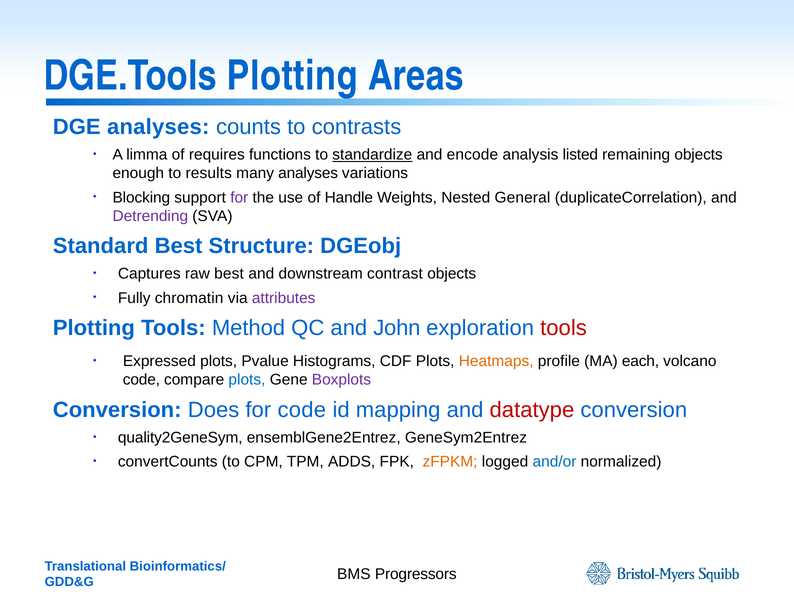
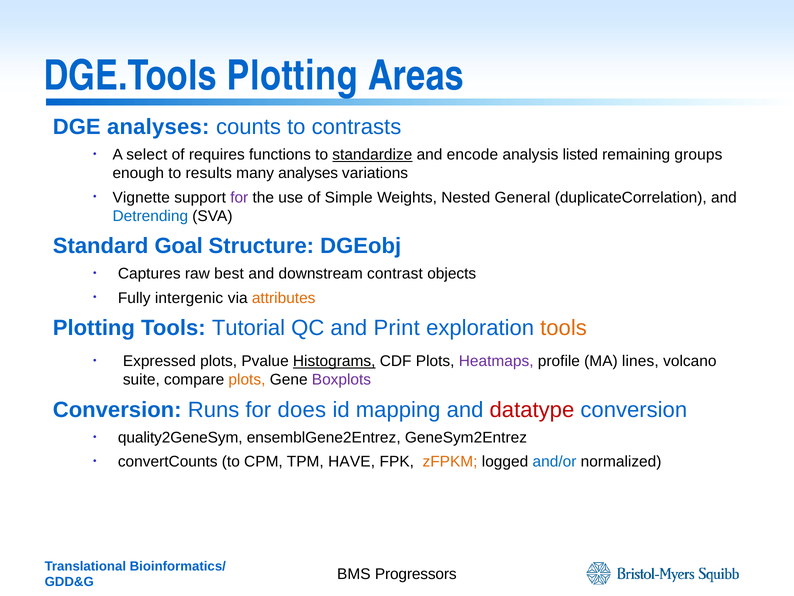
limma: limma -> select (147, 155)
remaining objects: objects -> groups (698, 155)
Blocking: Blocking -> Vignette (141, 197)
Handle: Handle -> Simple (349, 197)
Detrending colour: purple -> blue (150, 216)
Standard Best: Best -> Goal (179, 246)
chromatin: chromatin -> intergenic (189, 298)
attributes colour: purple -> orange (284, 298)
Method: Method -> Tutorial (249, 328)
John: John -> Print (397, 328)
tools colour: red -> orange (564, 328)
Histograms underline: none -> present (334, 361)
Heatmaps colour: orange -> purple (496, 361)
each: each -> lines (640, 361)
code: code -> suite (141, 380)
plots colour: blue -> orange (247, 380)
Does: Does -> Runs (214, 409)
for code: code -> does (302, 409)
ADDS: ADDS -> HAVE (352, 461)
